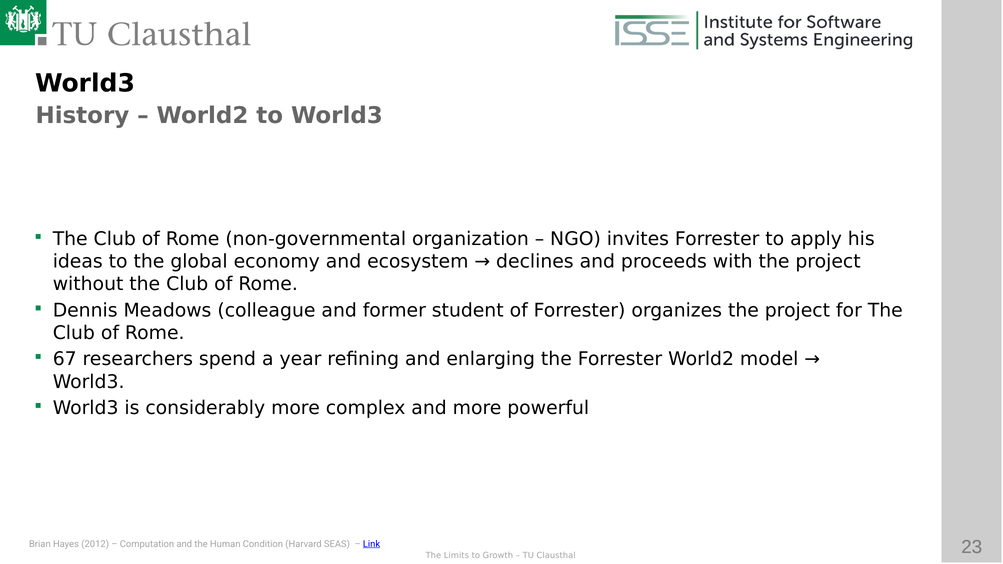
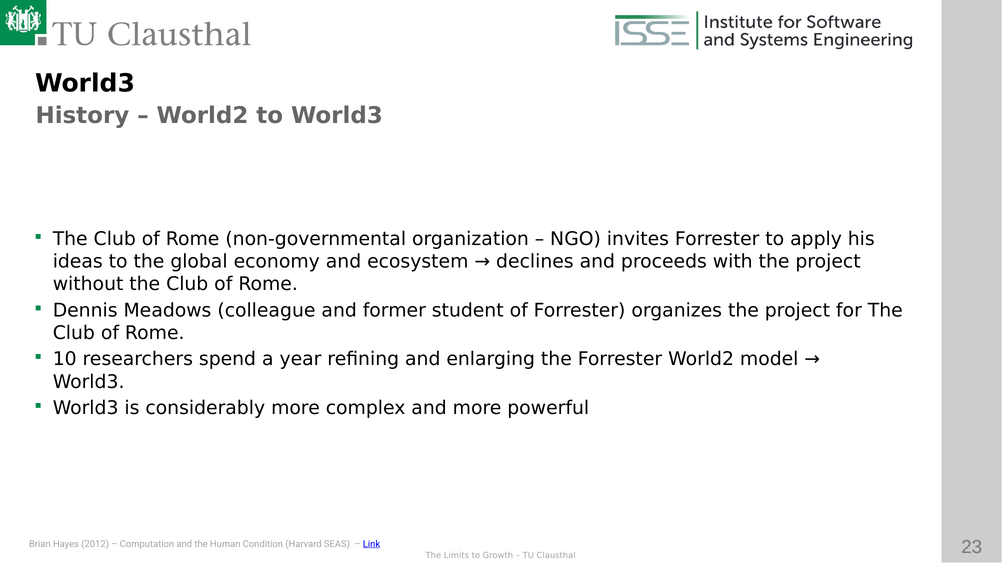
67: 67 -> 10 (65, 359)
